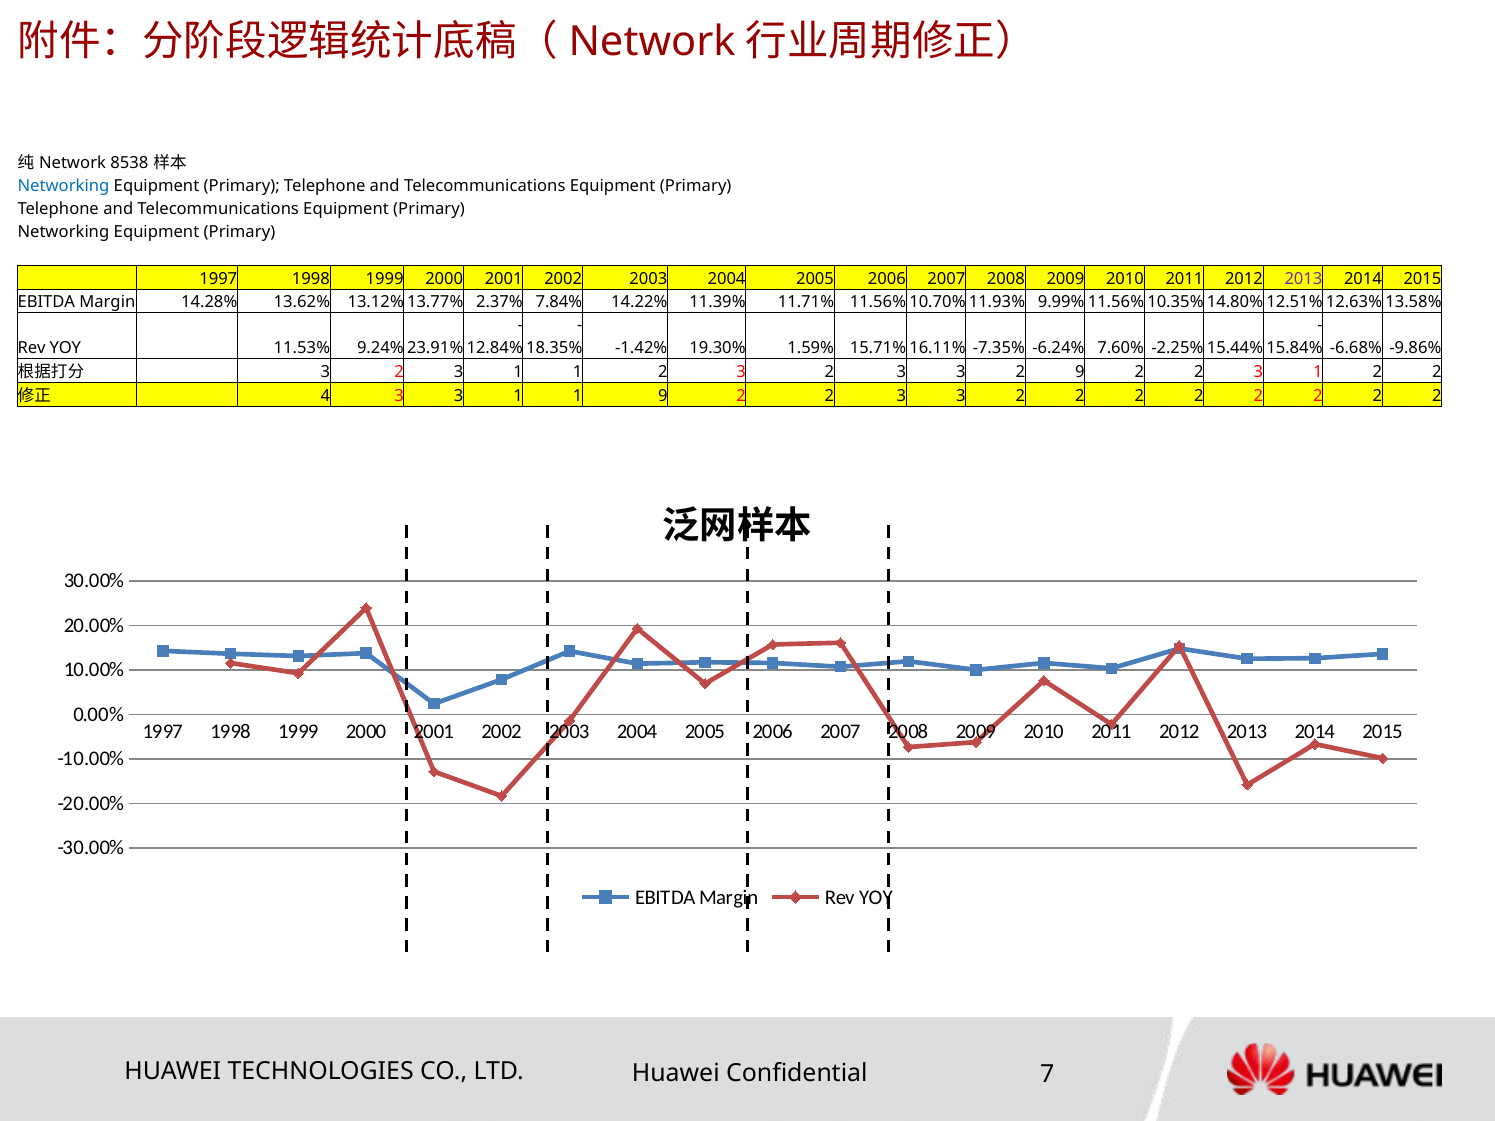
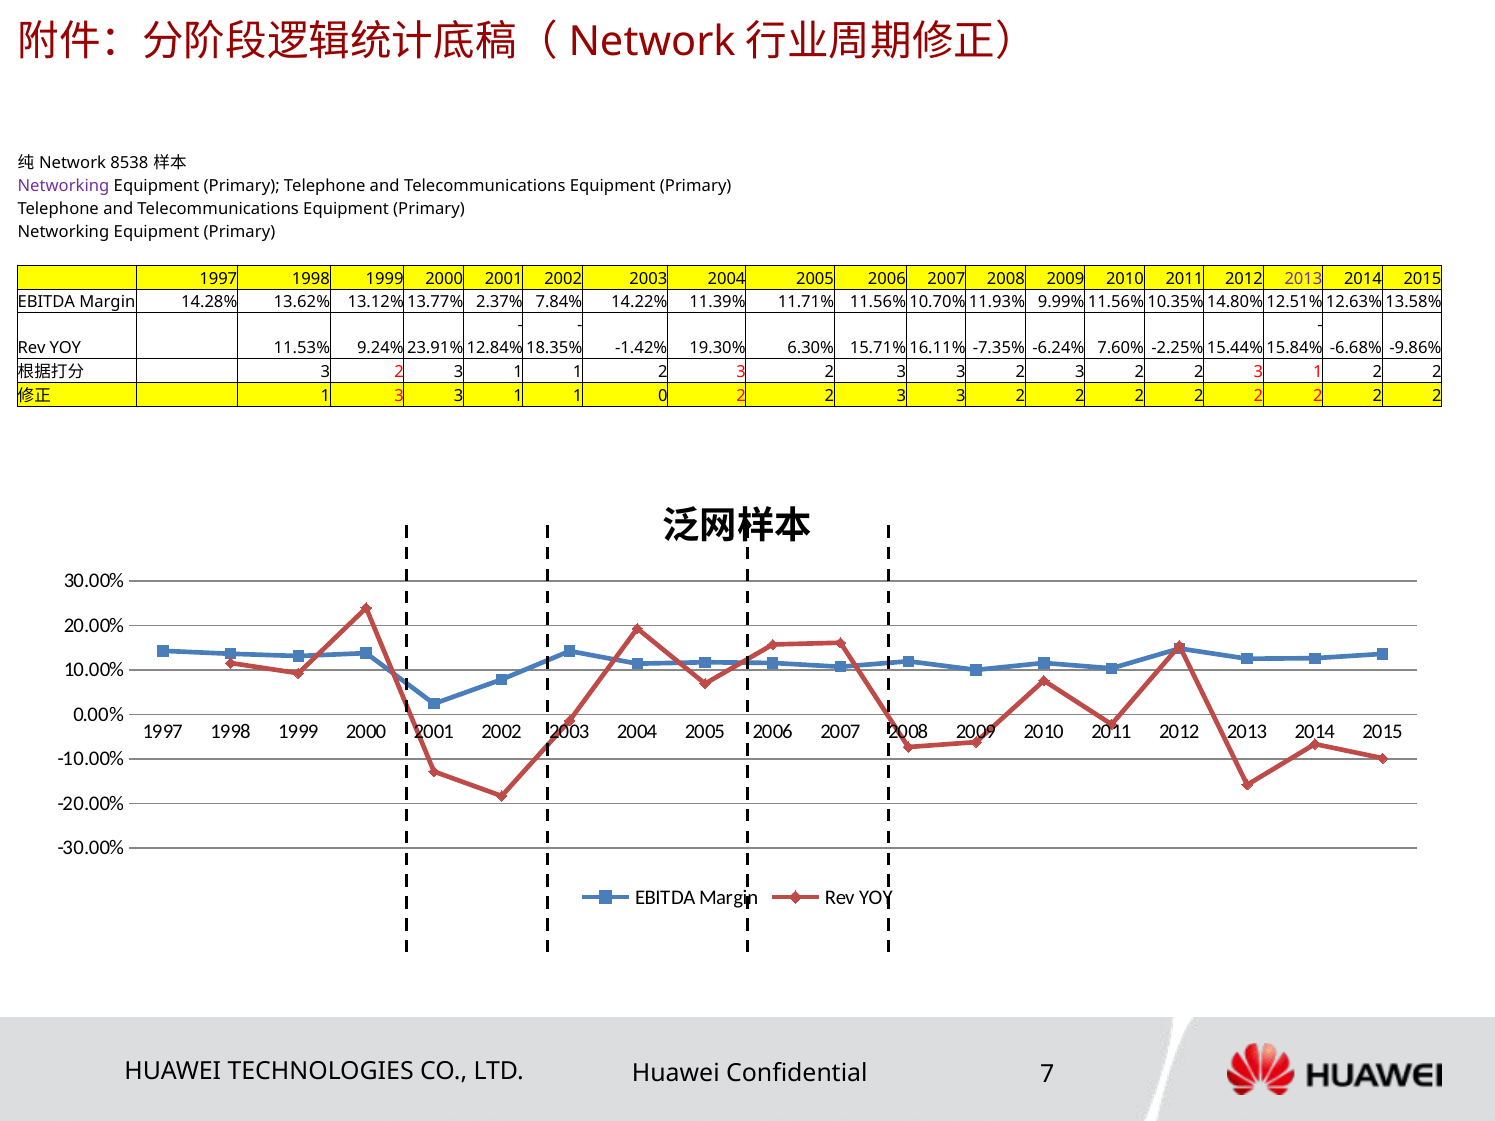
Networking colour: blue -> purple (63, 186)
1.59%: 1.59% -> 6.30% (811, 348)
3 3 2 9: 9 -> 3 (1080, 372)
4: 4 -> 1 (325, 396)
1 9: 9 -> 0 (663, 396)
